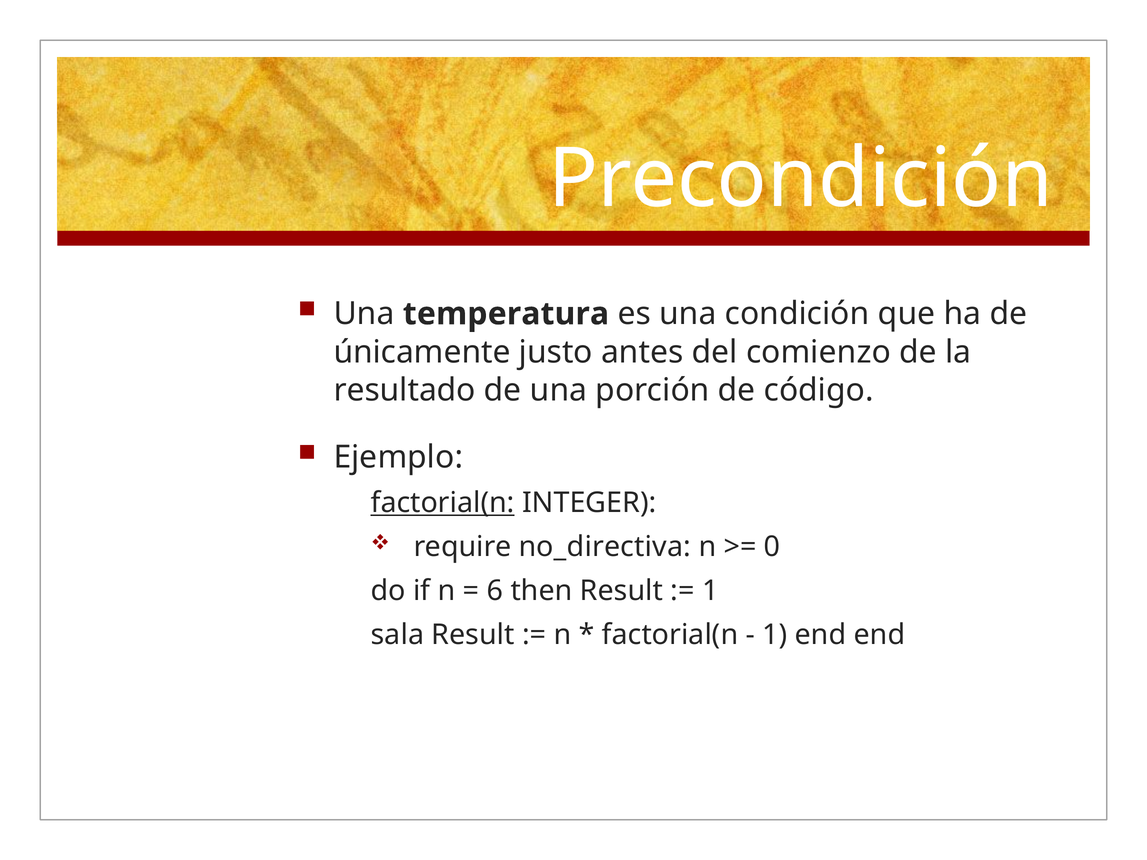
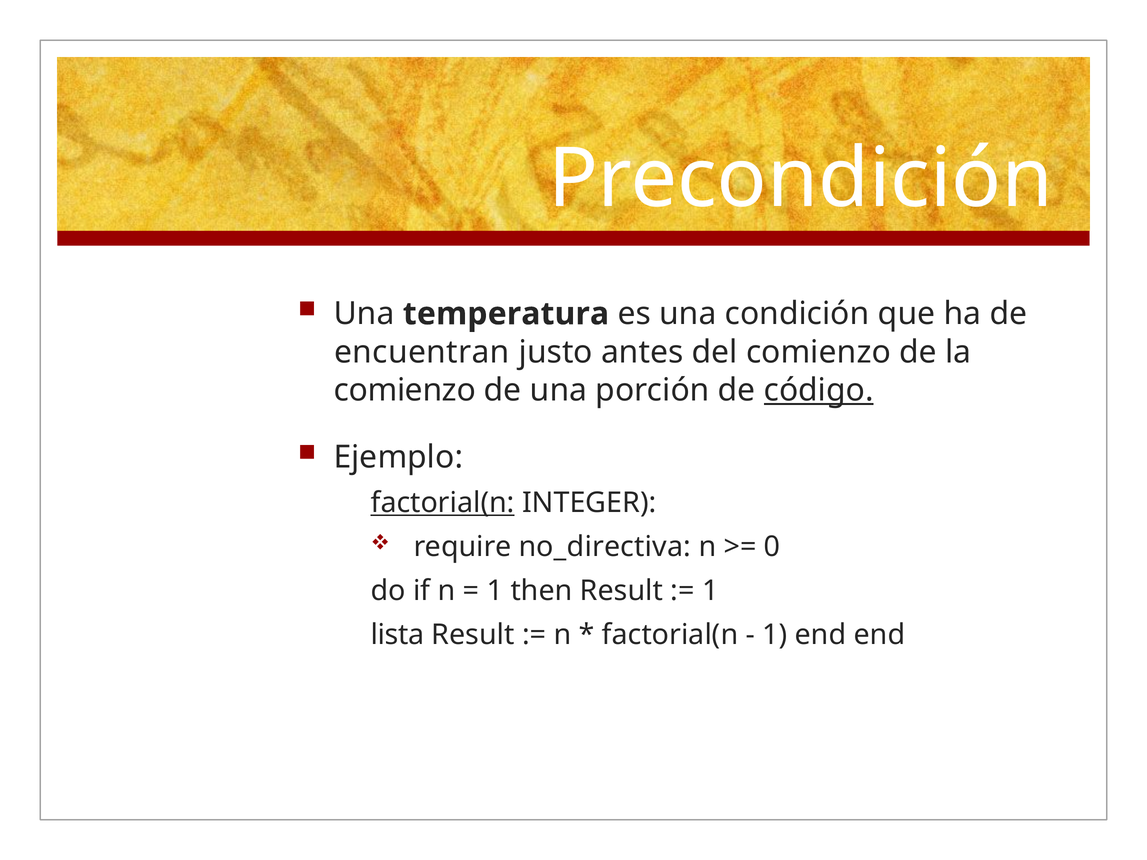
únicamente: únicamente -> encuentran (422, 352)
resultado: resultado -> comienzo (405, 390)
código underline: none -> present (819, 390)
6: 6 -> 1 (495, 591)
sala: sala -> lista (398, 635)
